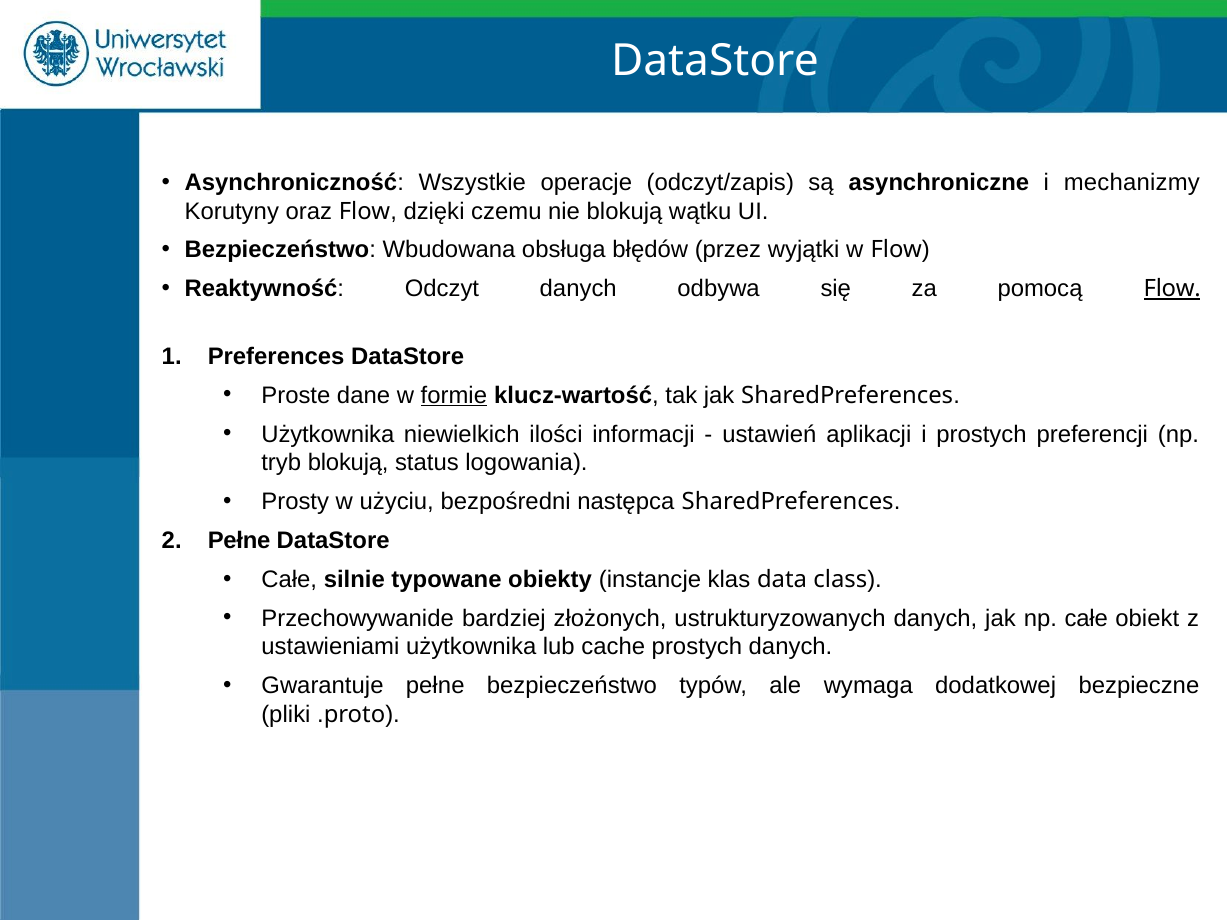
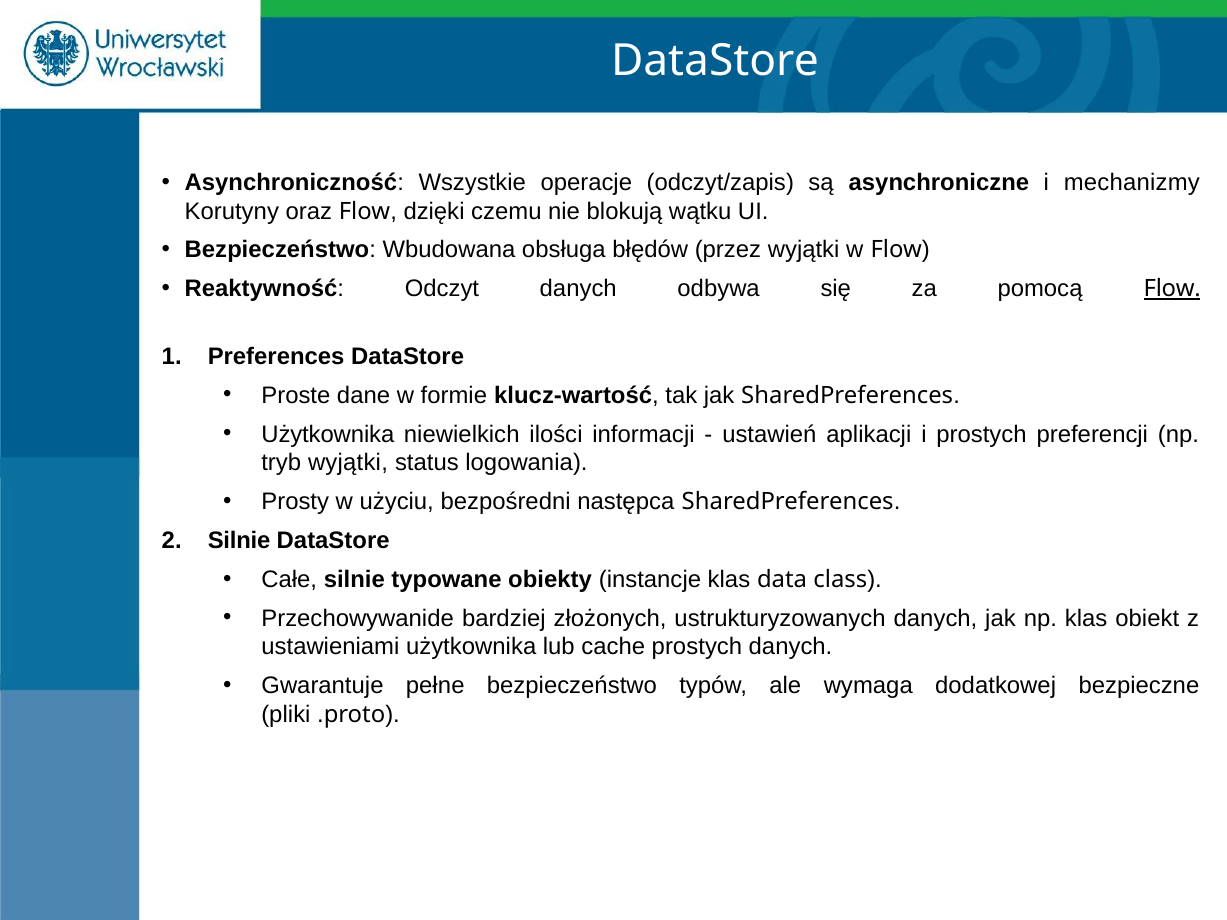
formie underline: present -> none (454, 395)
tryb blokują: blokują -> wyjątki (348, 463)
Pełne: Pełne -> Silnie (239, 541)
np całe: całe -> klas (1086, 618)
